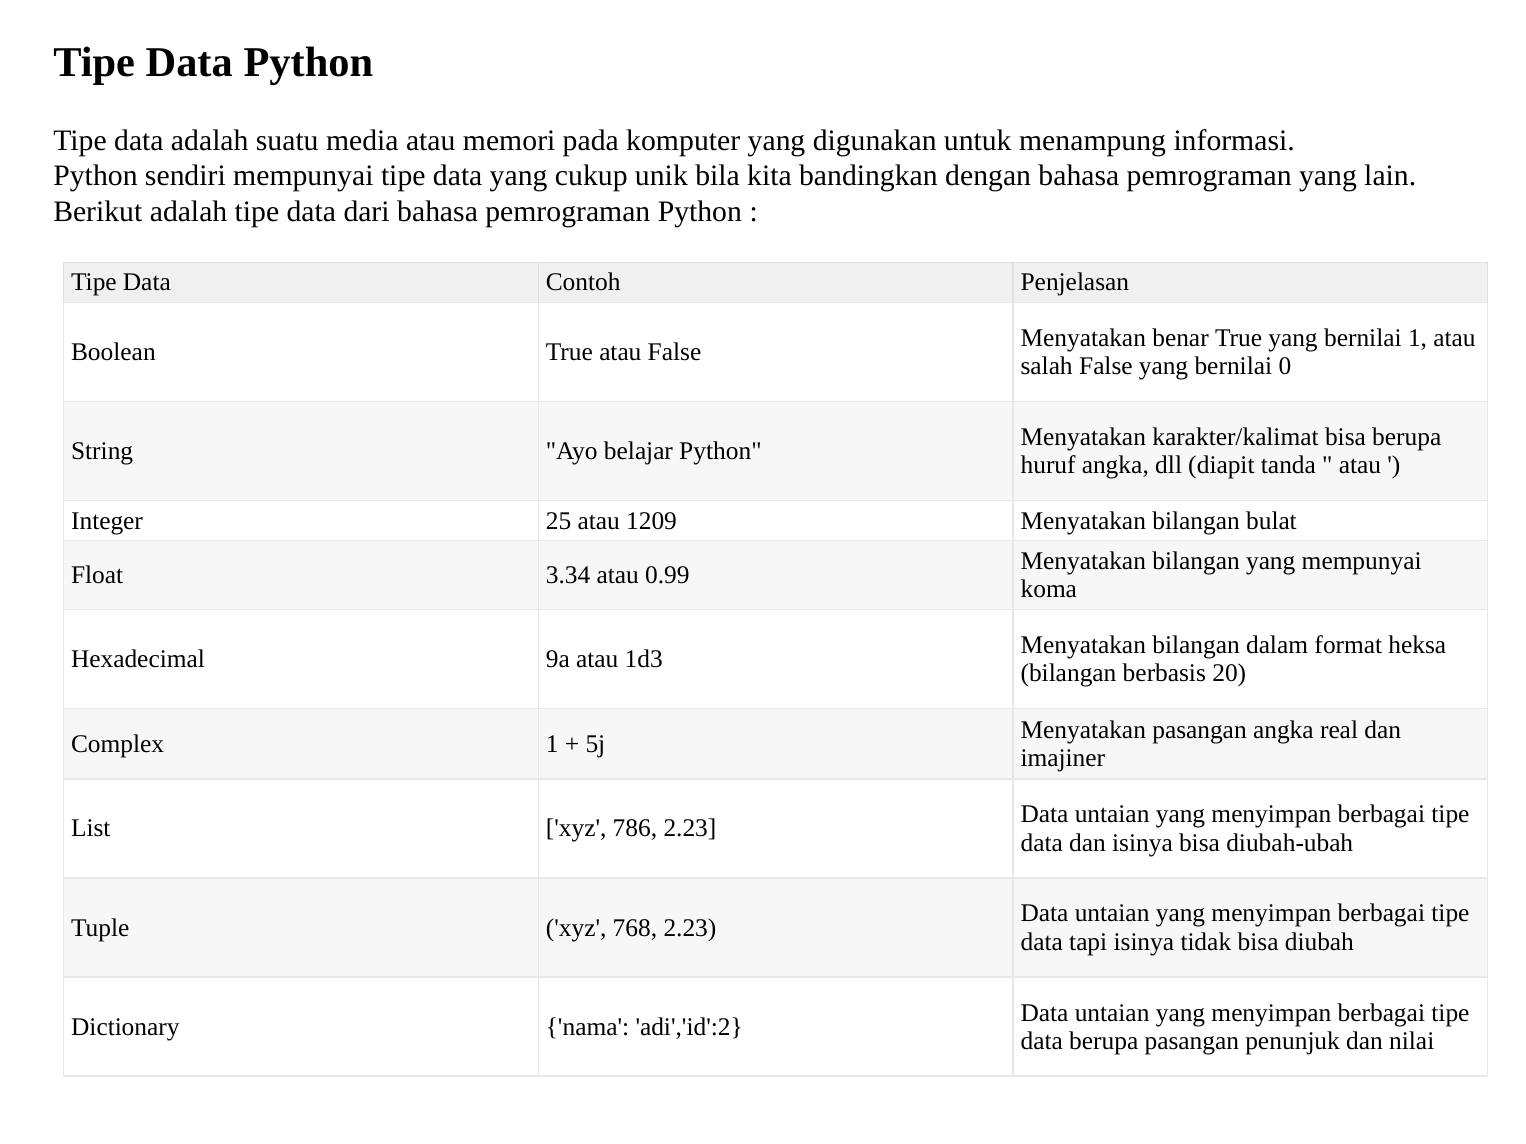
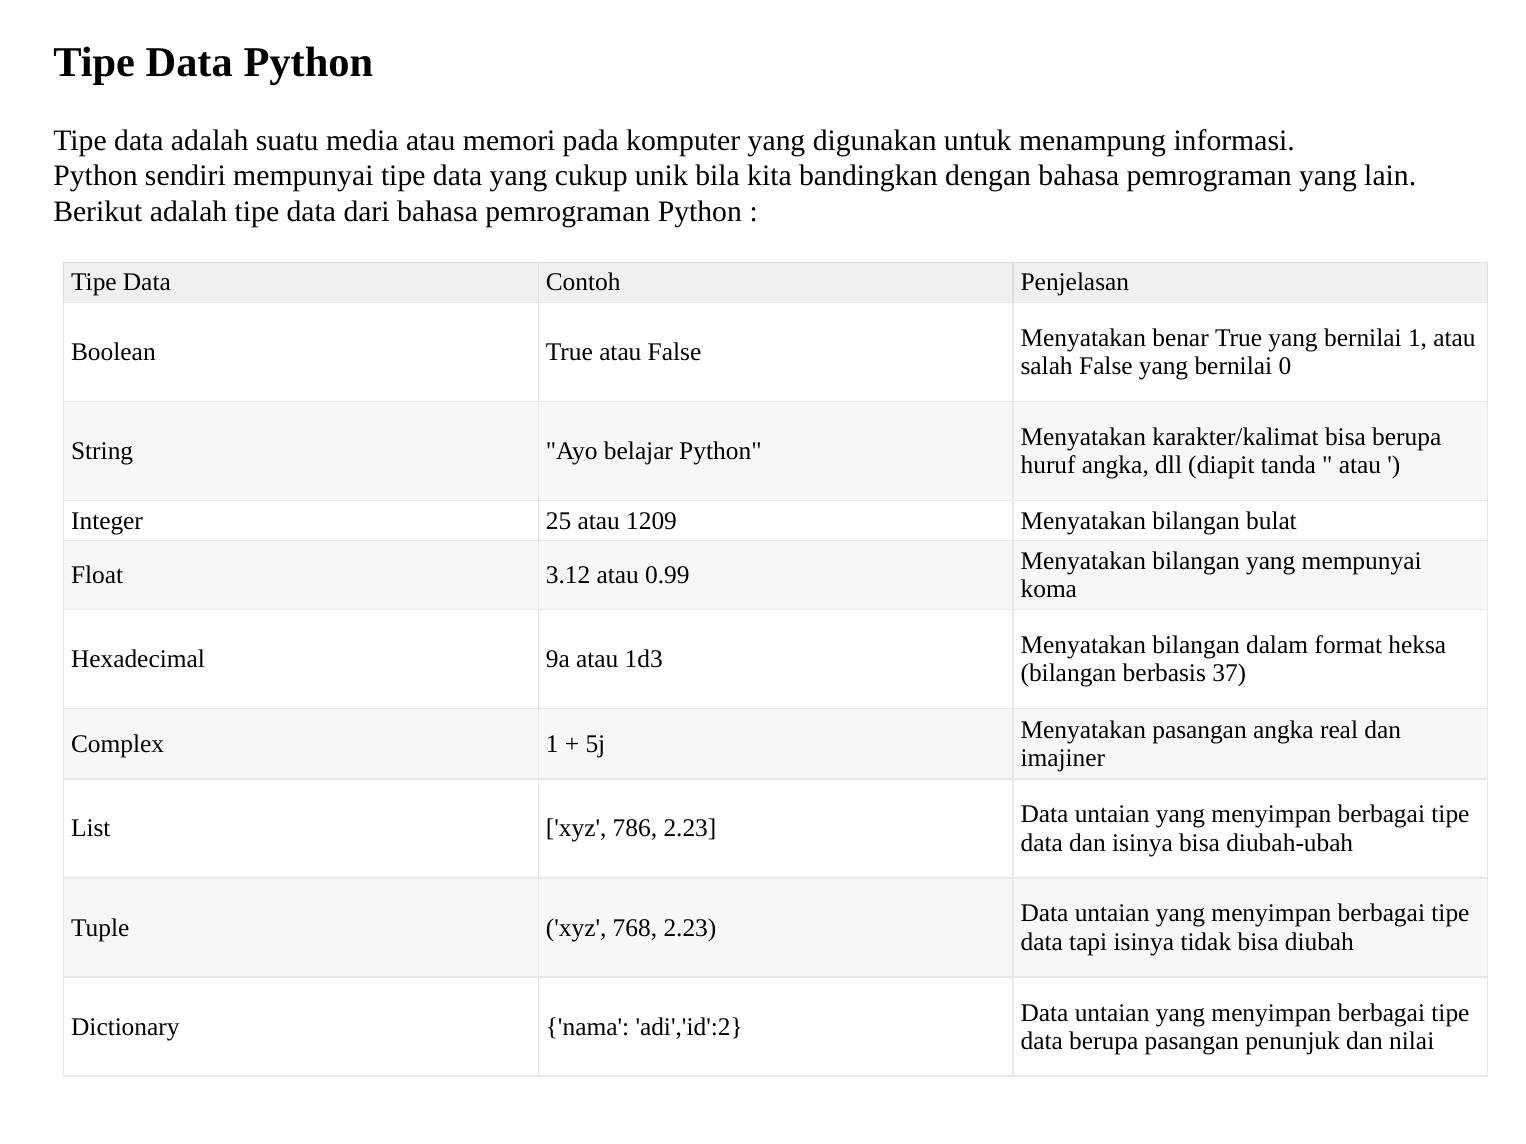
3.34: 3.34 -> 3.12 (568, 576)
20: 20 -> 37 (1229, 674)
